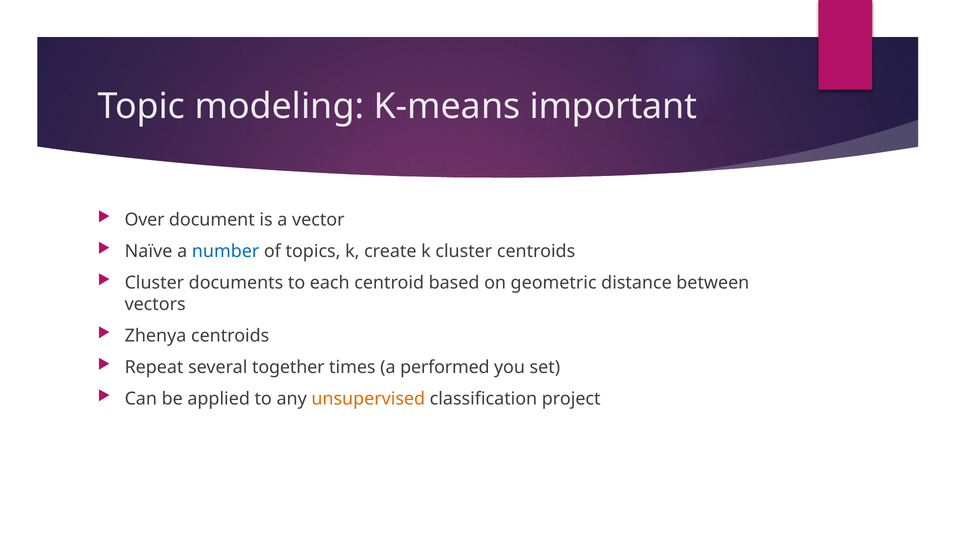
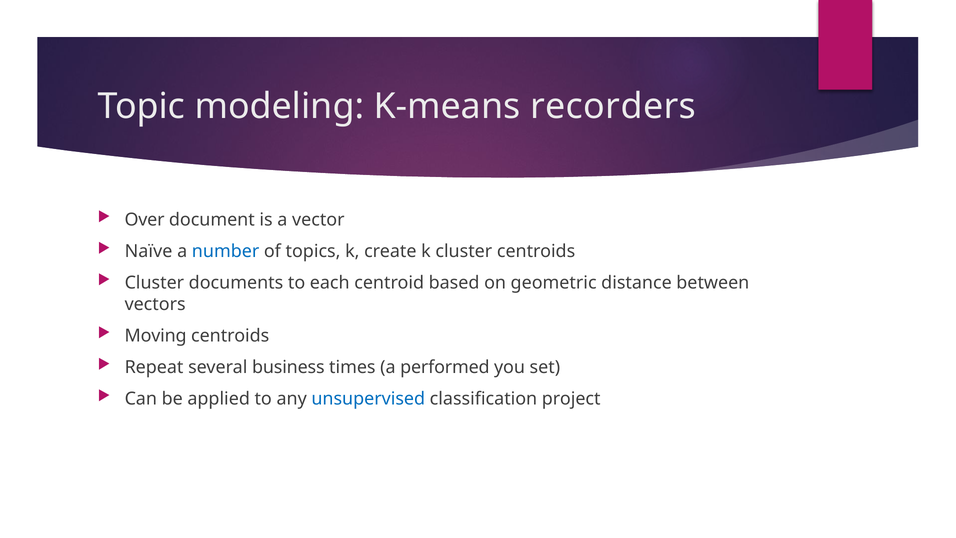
important: important -> recorders (613, 107)
Zhenya: Zhenya -> Moving (156, 336)
together: together -> business (288, 367)
unsupervised colour: orange -> blue (368, 399)
